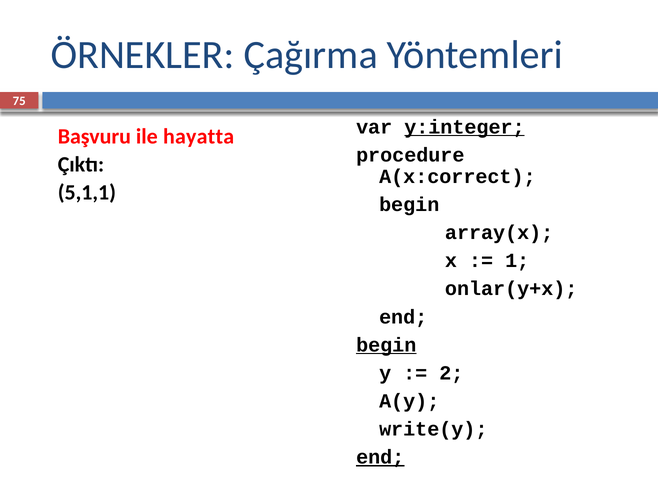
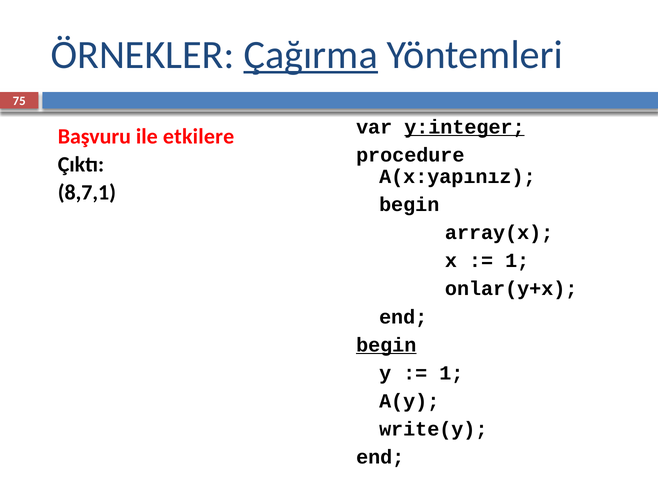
Çağırma underline: none -> present (311, 55)
hayatta: hayatta -> etkilere (199, 136)
A(x:correct: A(x:correct -> A(x:yapınız (457, 177)
5,1,1: 5,1,1 -> 8,7,1 (87, 193)
2: 2 -> 1 (451, 373)
end underline: present -> none (380, 458)
